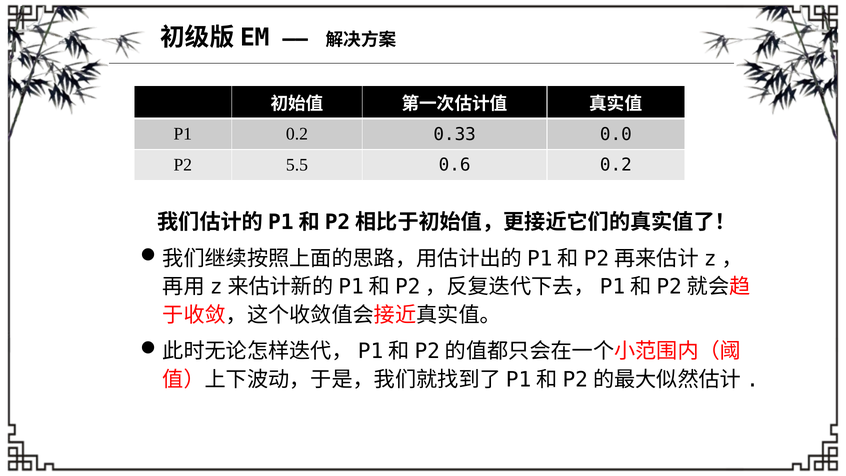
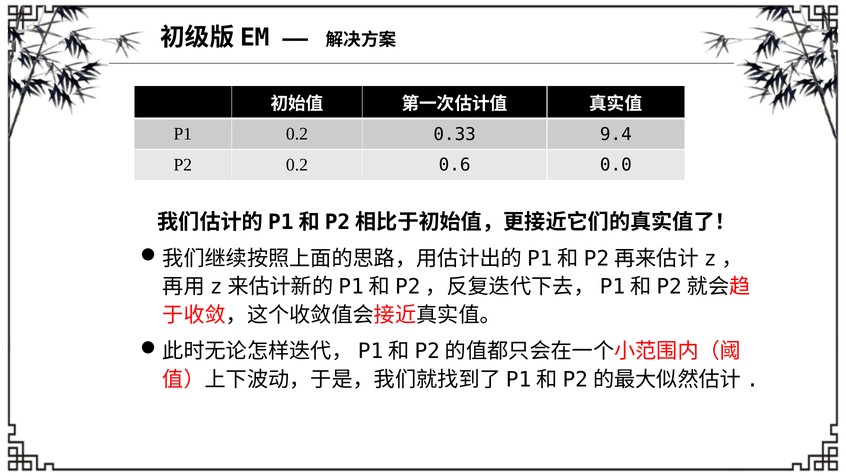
0.0: 0.0 -> 9.4 (616, 134)
P2 5.5: 5.5 -> 0.2 (297, 165)
0.6 0.2: 0.2 -> 0.0 (616, 165)
